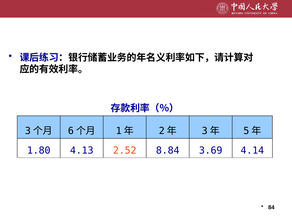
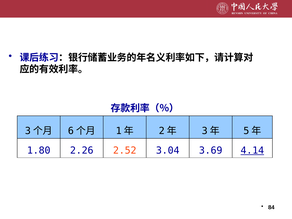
4.13: 4.13 -> 2.26 (82, 151)
8.84: 8.84 -> 3.04 (168, 151)
4.14 underline: none -> present (252, 151)
